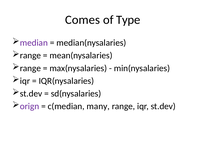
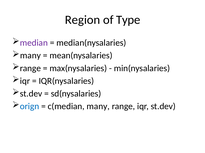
Comes: Comes -> Region (83, 20)
range: range -> many (30, 56)
orign colour: purple -> blue (30, 107)
